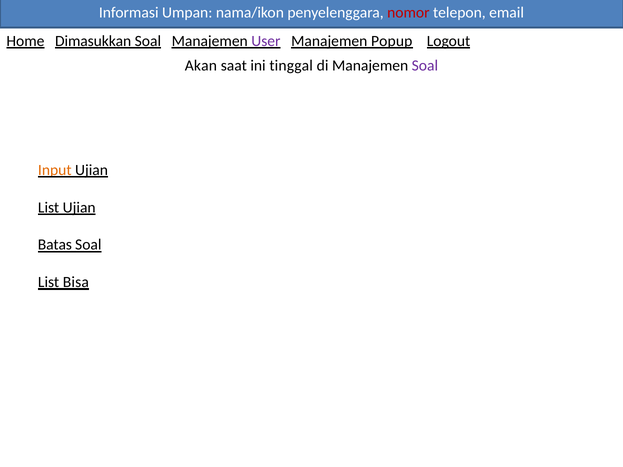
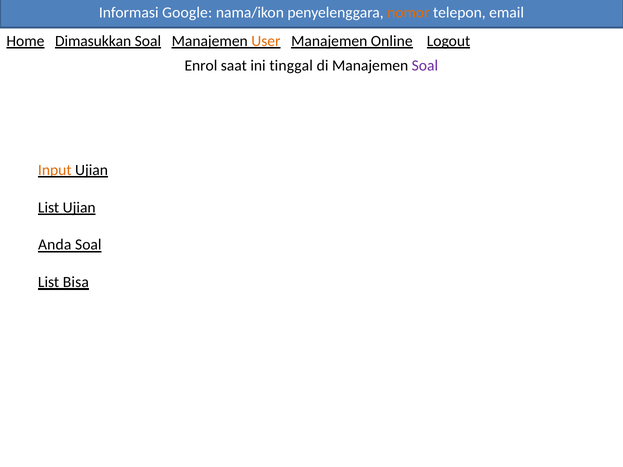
Umpan: Umpan -> Google (187, 12)
nomor colour: red -> orange (408, 12)
User colour: purple -> orange (266, 41)
Popup: Popup -> Online (392, 41)
Akan: Akan -> Enrol (201, 66)
Batas: Batas -> Anda (55, 245)
